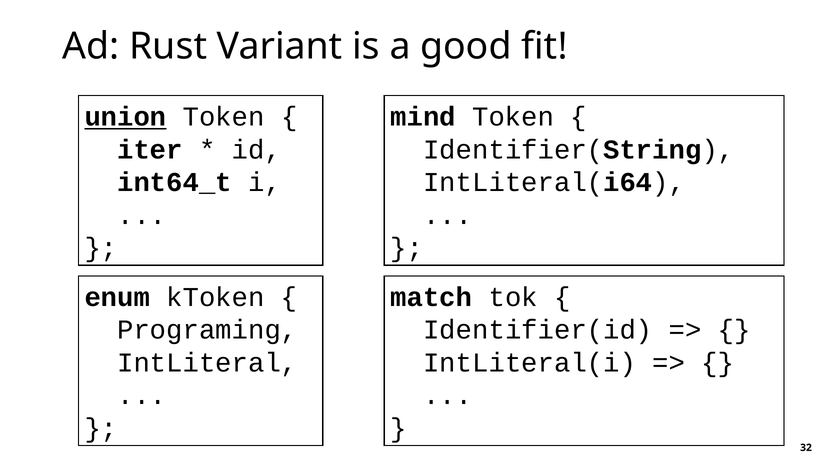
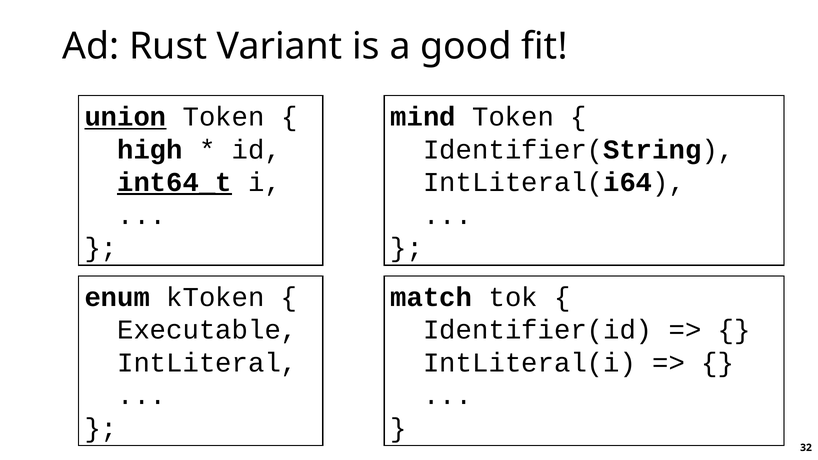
iter: iter -> high (150, 150)
int64_t underline: none -> present (175, 182)
Programing: Programing -> Executable (207, 330)
